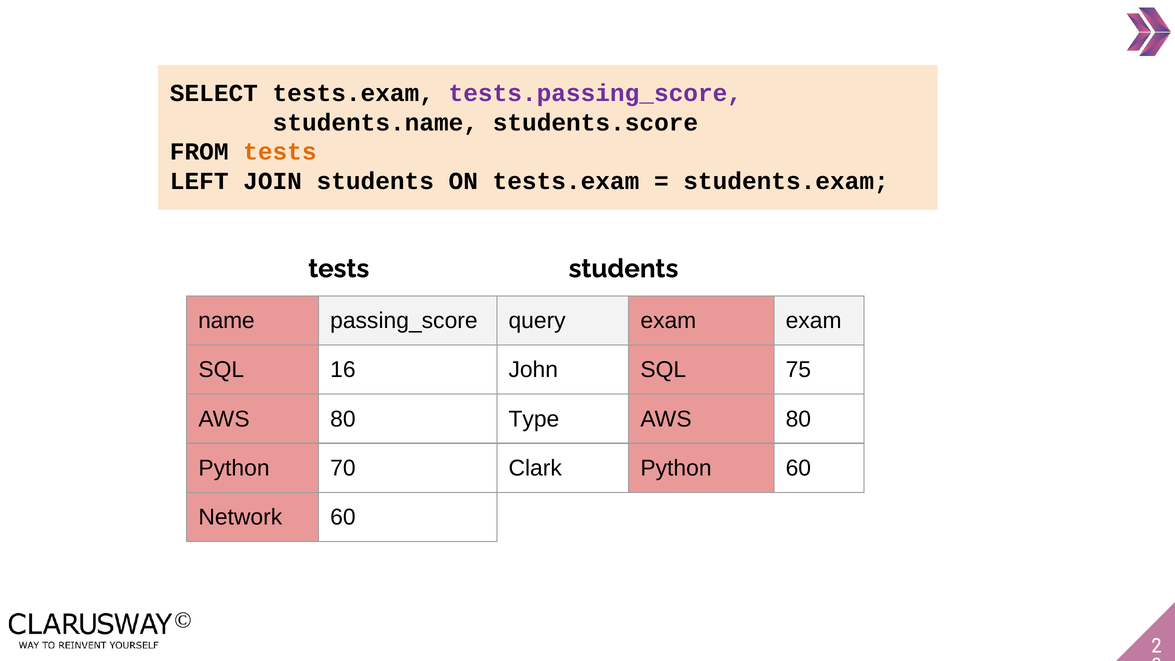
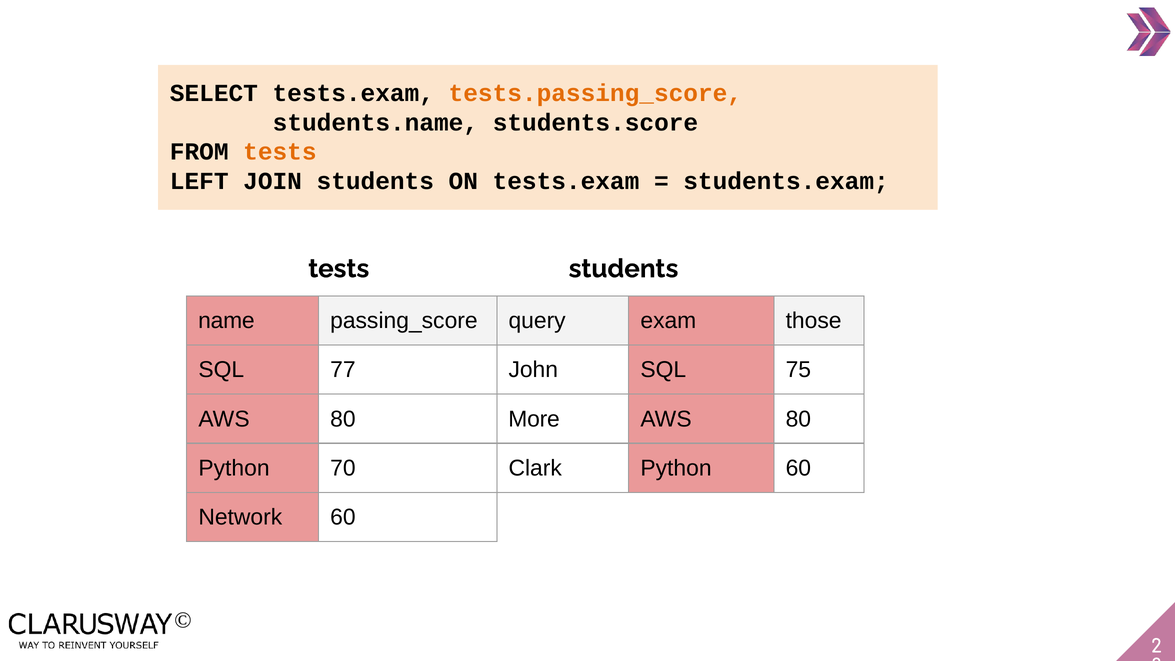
tests.passing_score colour: purple -> orange (595, 93)
exam exam: exam -> those (814, 321)
16: 16 -> 77 (343, 370)
Type: Type -> More (534, 419)
